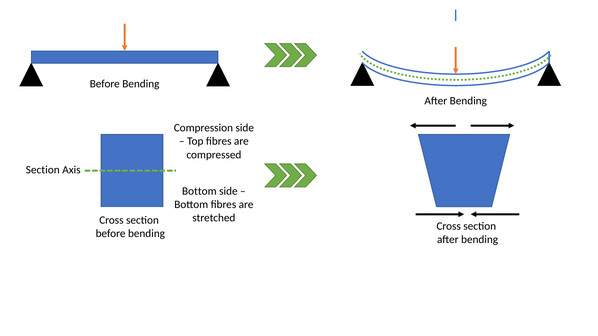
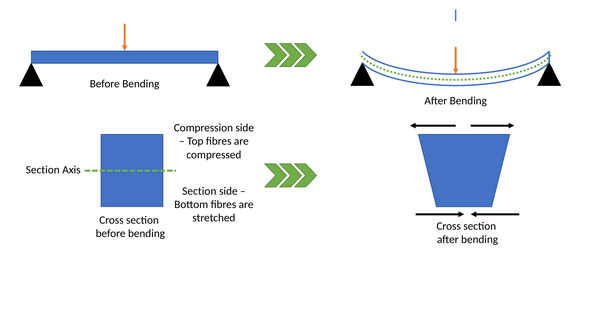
Bottom: Bottom -> Section (199, 191)
